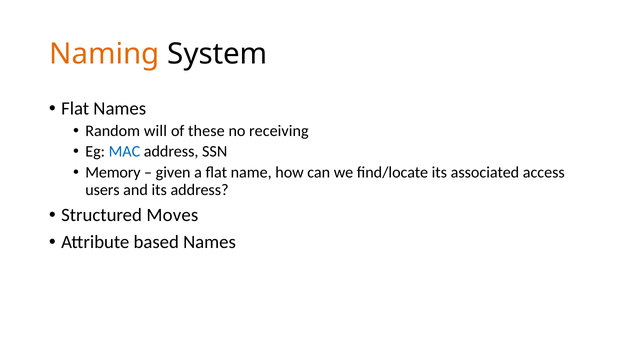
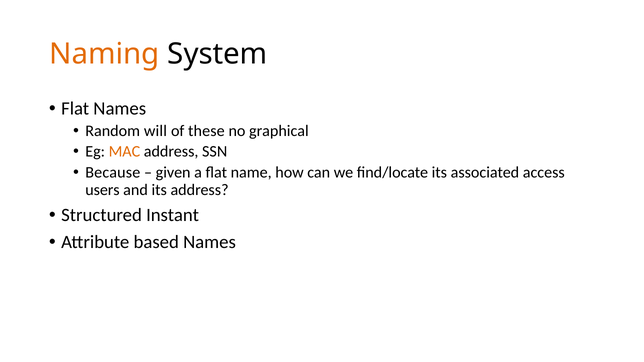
receiving: receiving -> graphical (279, 131)
MAC colour: blue -> orange (124, 152)
Memory: Memory -> Because (113, 172)
Moves: Moves -> Instant (173, 215)
